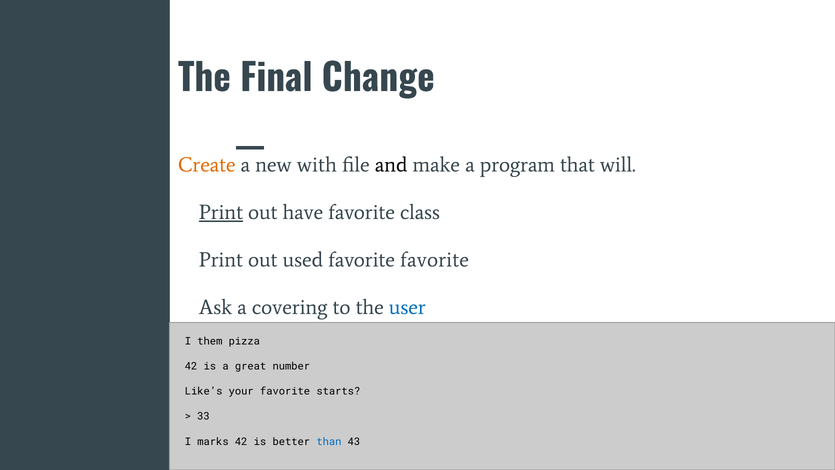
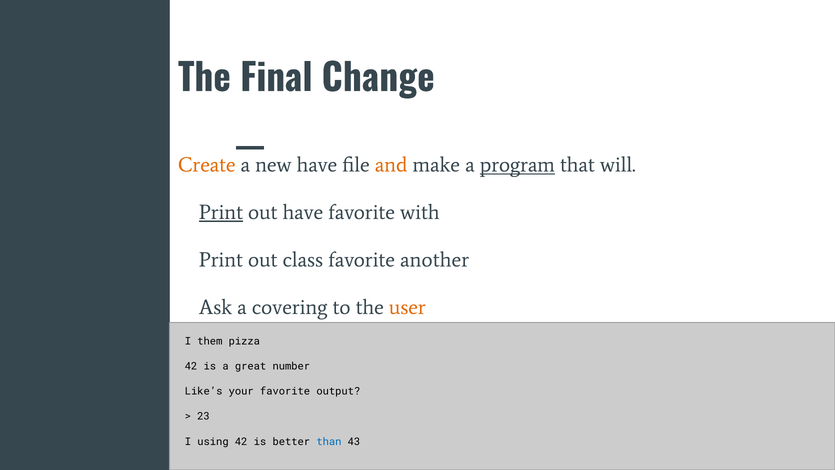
new with: with -> have (317, 165)
and colour: black -> orange (391, 165)
program underline: none -> present (517, 165)
class: class -> with (420, 212)
used: used -> class (303, 260)
favorite favorite: favorite -> another (435, 260)
user colour: blue -> orange (407, 307)
starts: starts -> output (338, 391)
33: 33 -> 23 (204, 416)
I marks: marks -> using (213, 441)
